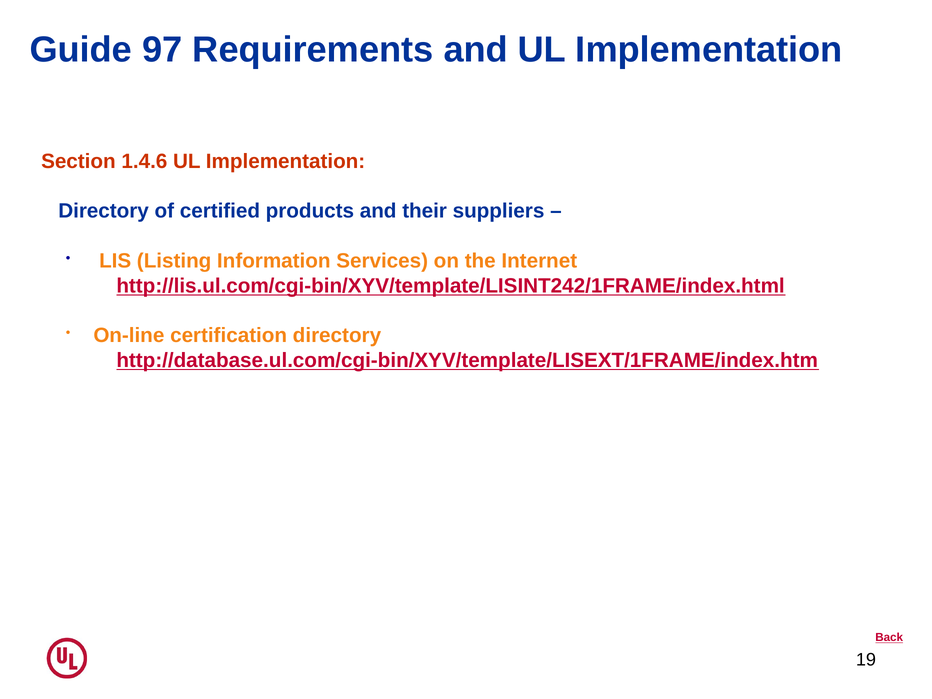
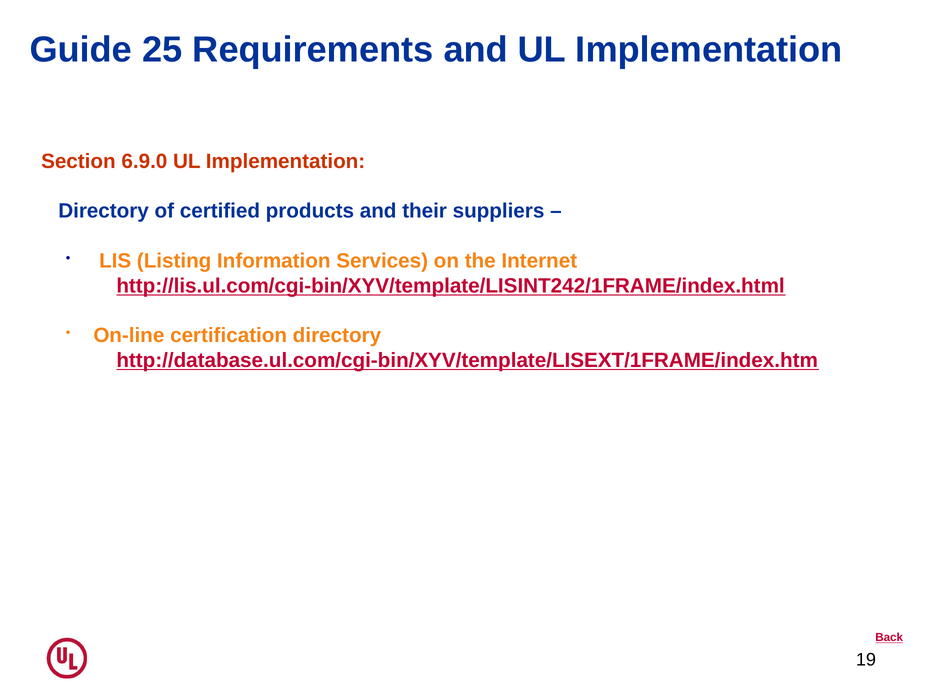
97: 97 -> 25 (162, 50)
1.4.6: 1.4.6 -> 6.9.0 (144, 161)
